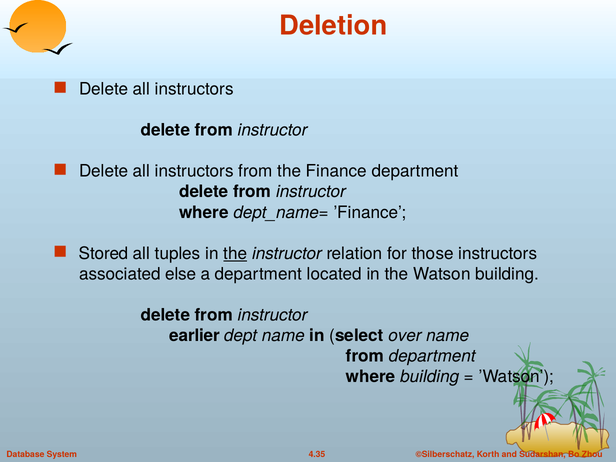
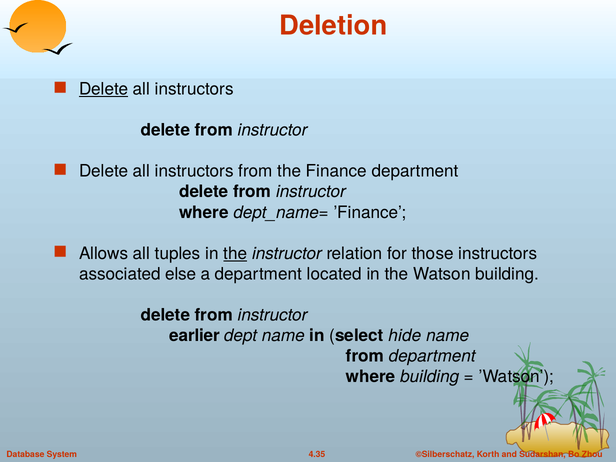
Delete underline: none -> present (104, 89)
Stored: Stored -> Allows (104, 253)
over: over -> hide (405, 336)
